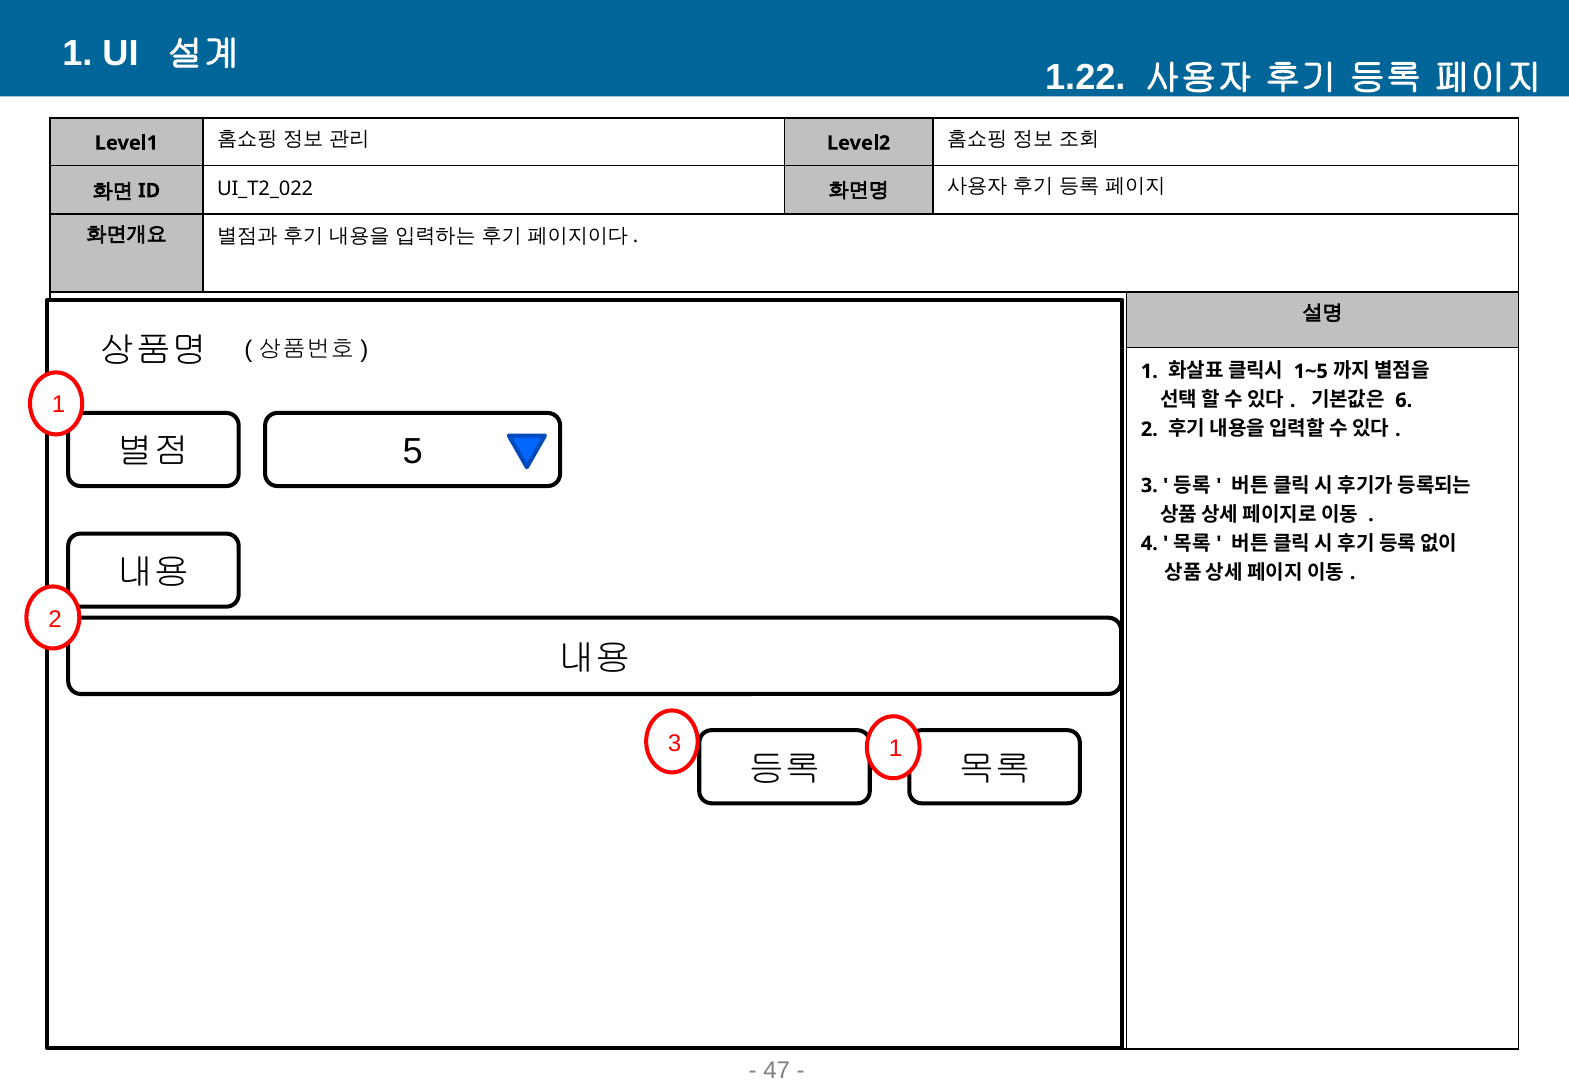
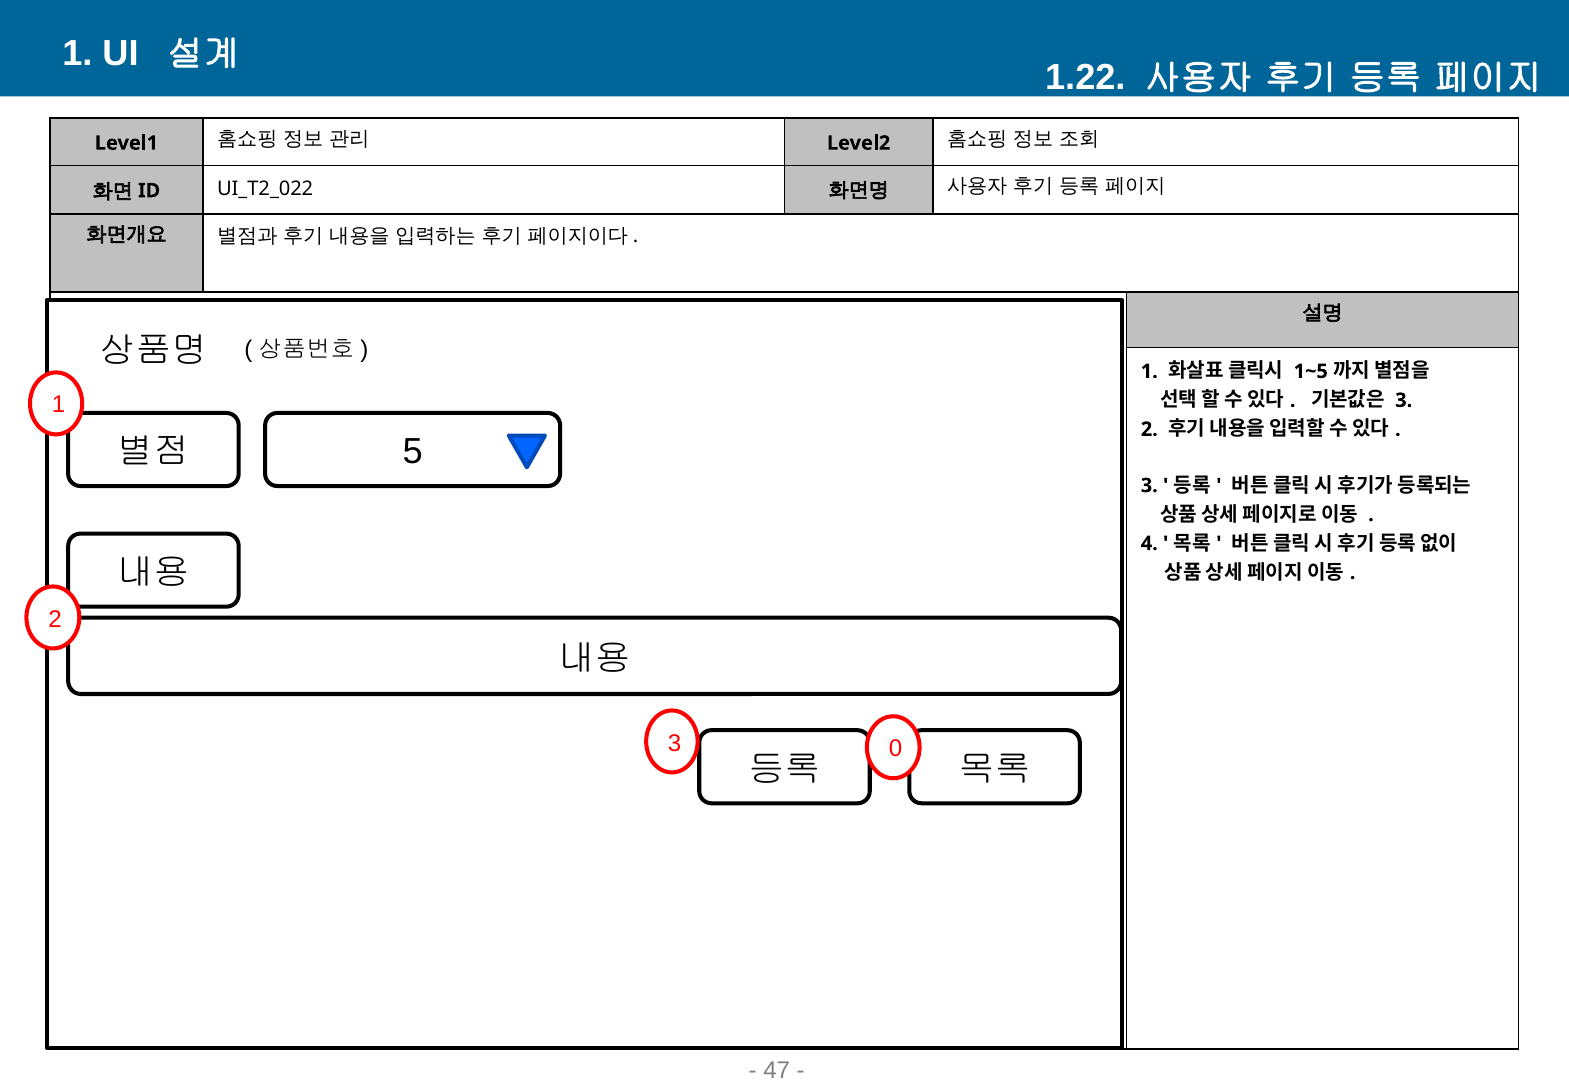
6: 6 -> 3 (1404, 400)
3 1: 1 -> 0 (896, 749)
